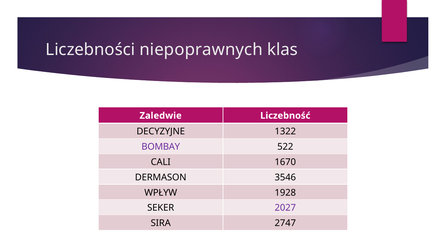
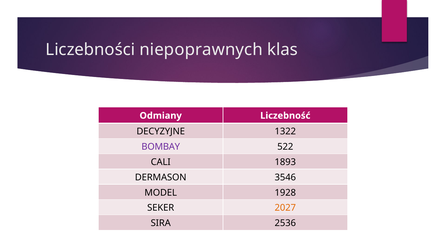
Zaledwie: Zaledwie -> Odmiany (161, 116)
1670: 1670 -> 1893 (285, 162)
WPŁYW: WPŁYW -> MODEL (161, 193)
2027 colour: purple -> orange (285, 208)
2747: 2747 -> 2536 (285, 223)
